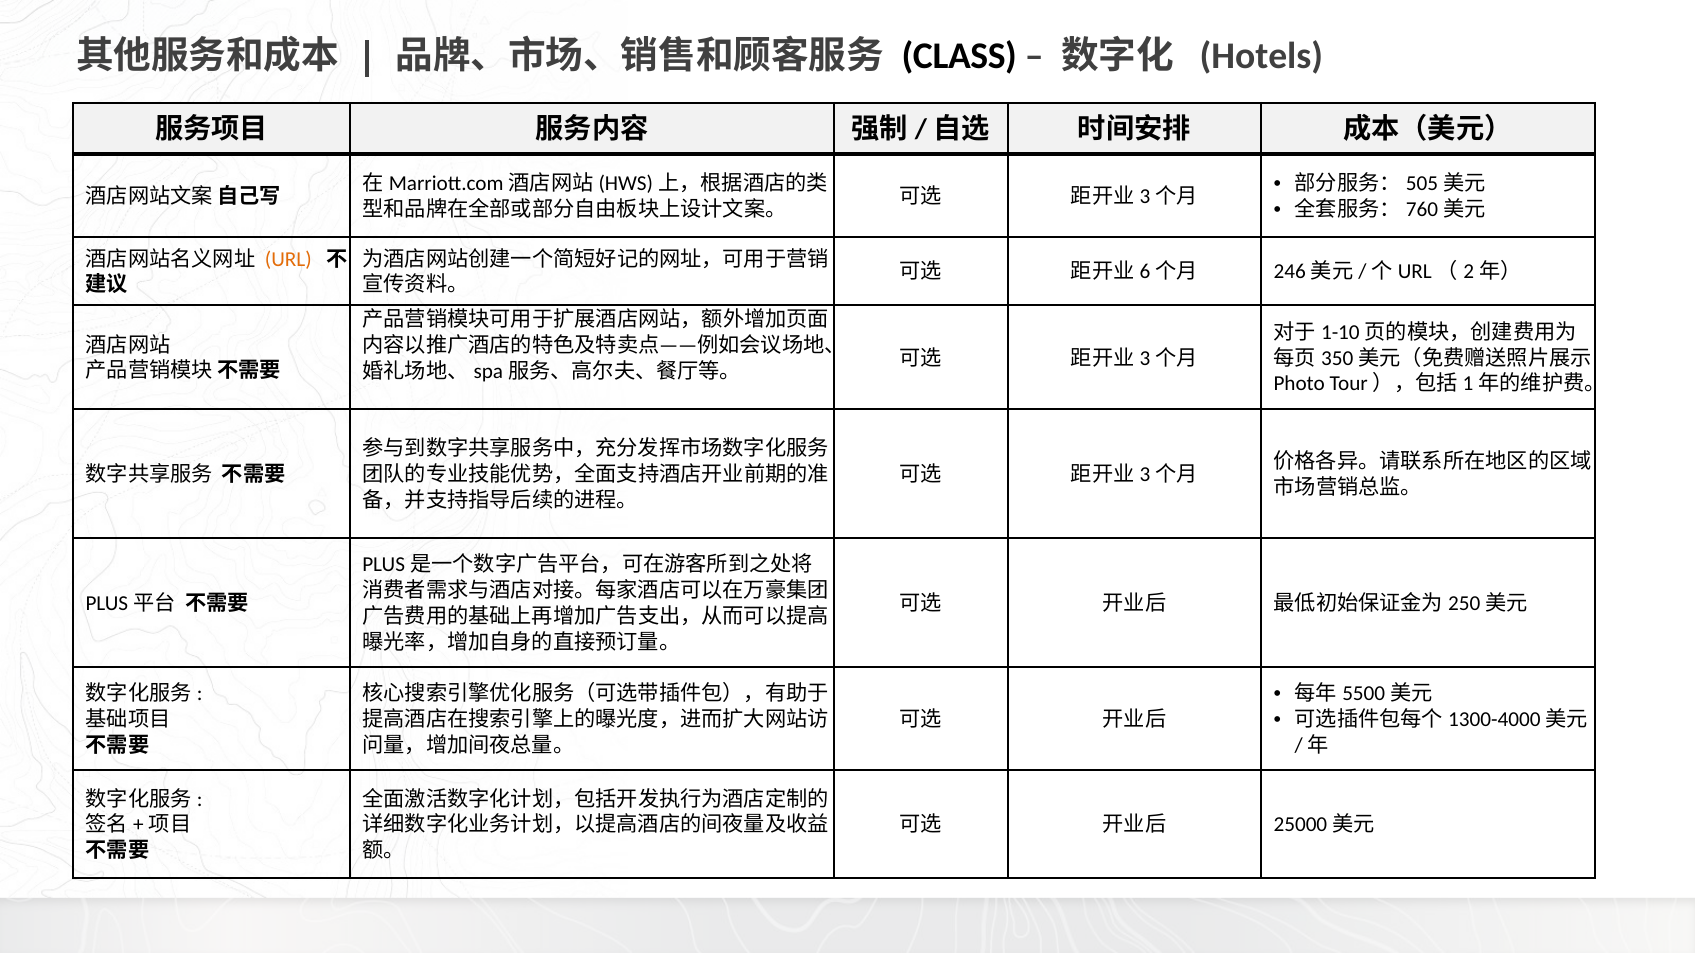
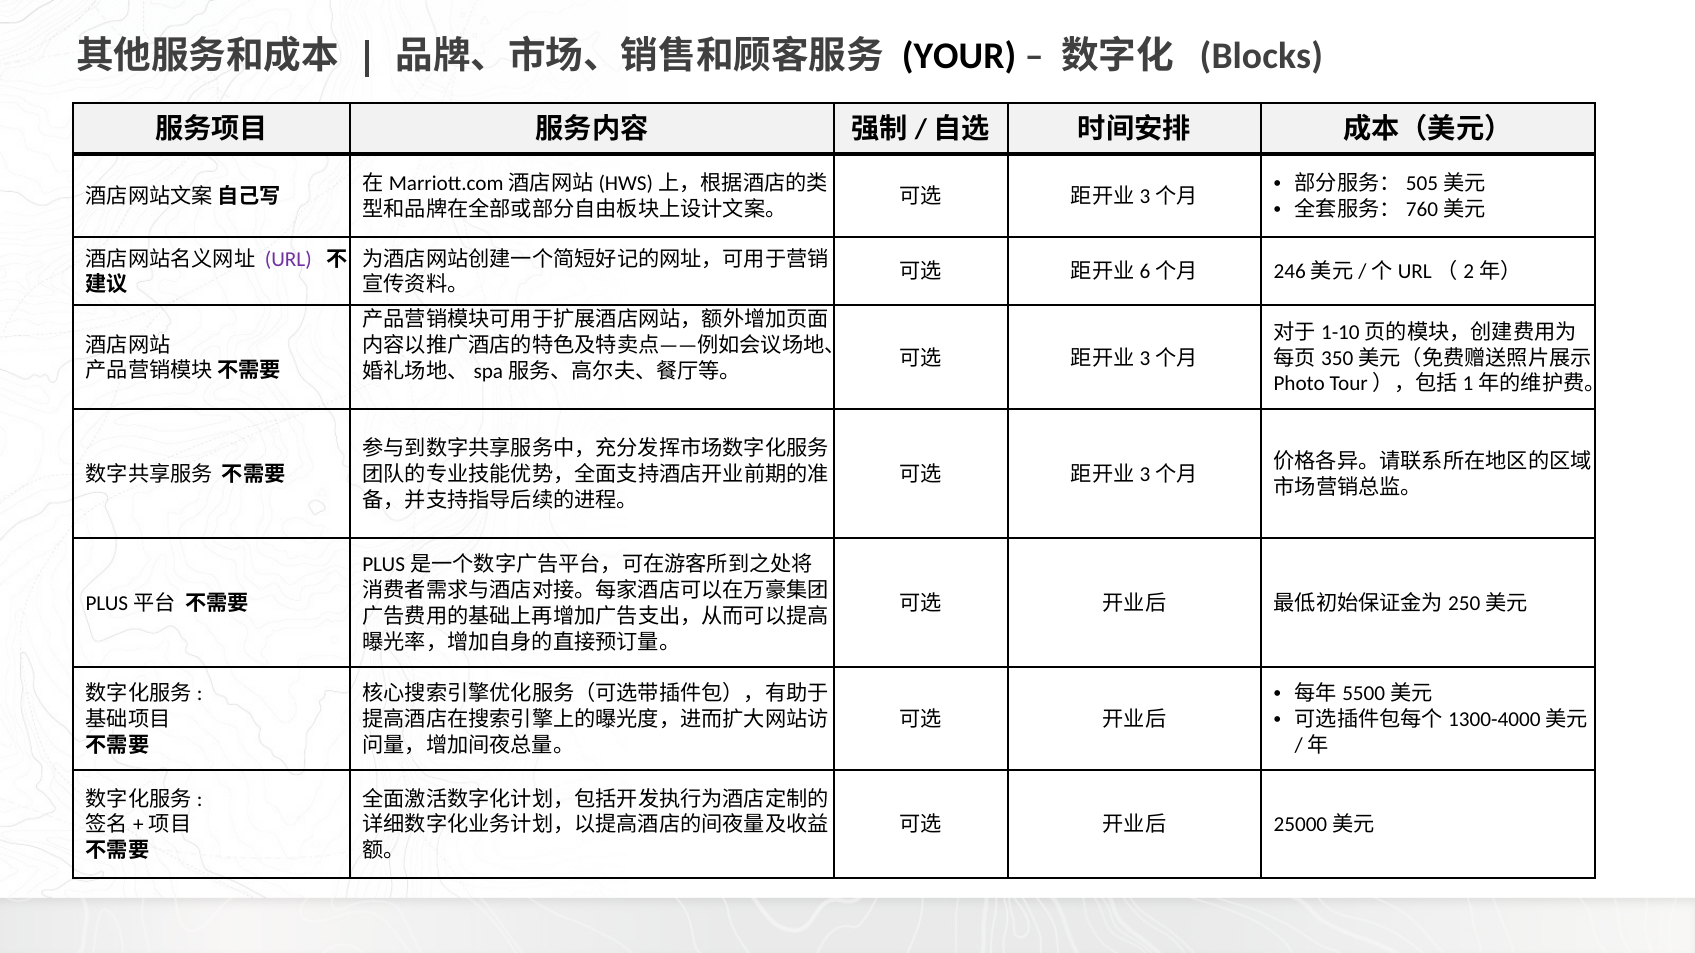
CLASS: CLASS -> YOUR (959, 56)
Hotels: Hotels -> Blocks (1261, 56)
URL colour: orange -> purple (288, 259)
